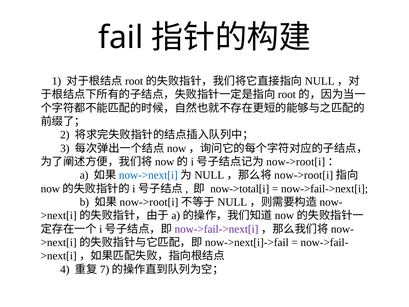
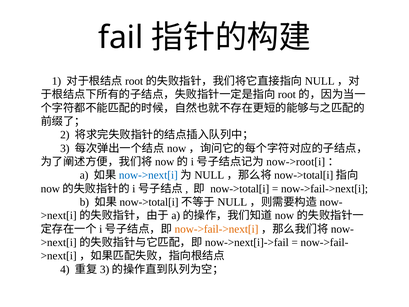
now->root[i: now->root[i -> now->total[i (304, 175)
now->root[i: now->root[i -> now->total[i (149, 202)
now->fail->next[i colour: purple -> orange (217, 229)
7: 7 -> 3 (105, 269)
